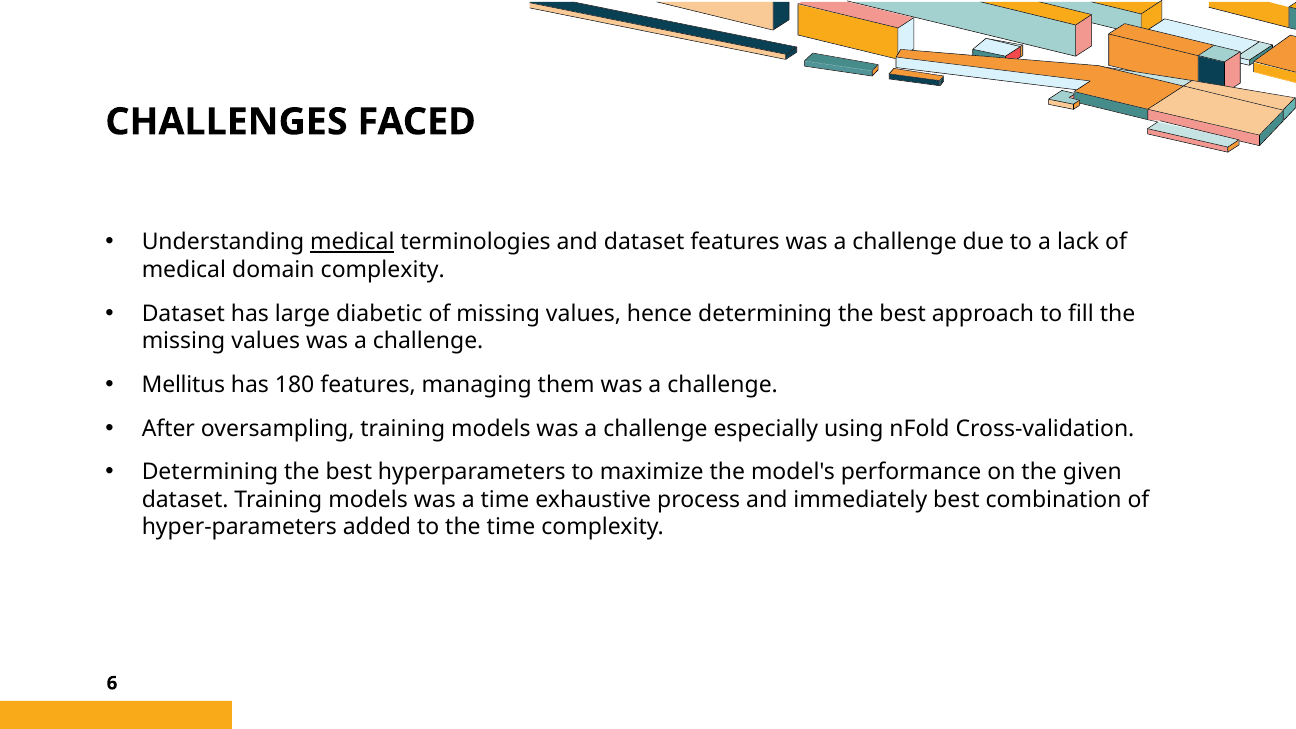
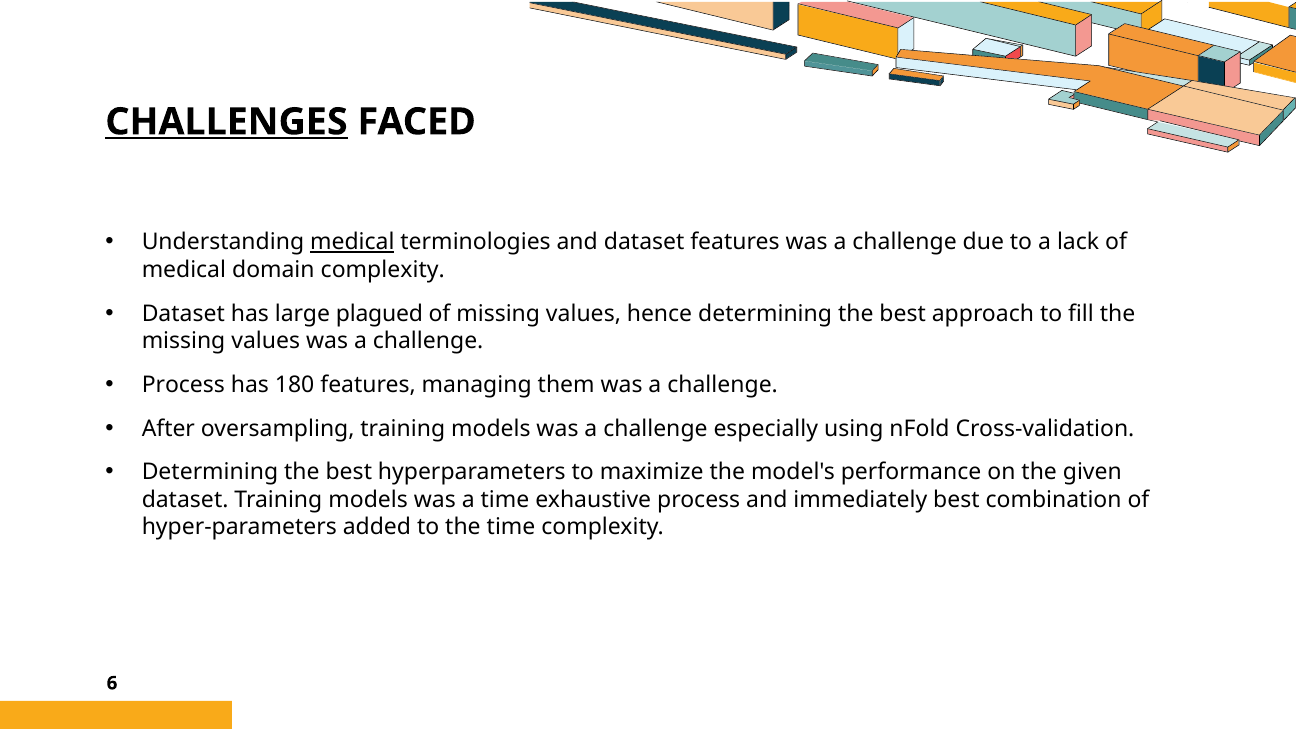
CHALLENGES underline: none -> present (227, 122)
diabetic: diabetic -> plagued (379, 313)
Mellitus: Mellitus -> Process (183, 385)
